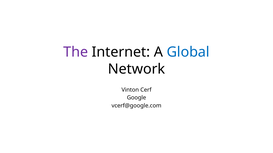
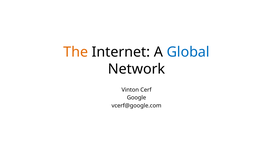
The colour: purple -> orange (76, 52)
